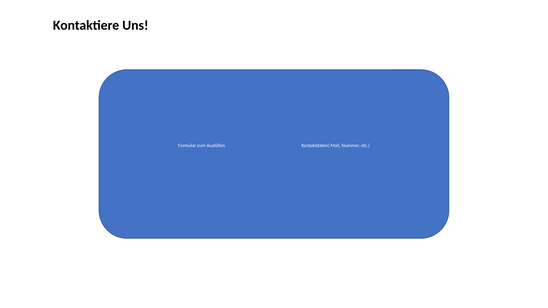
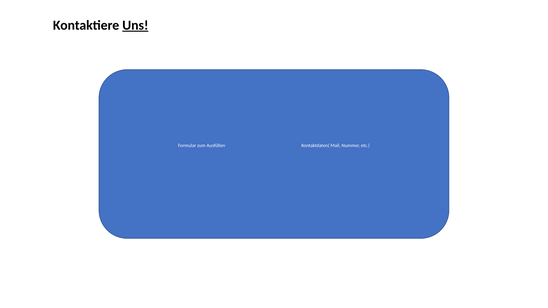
Uns underline: none -> present (135, 25)
